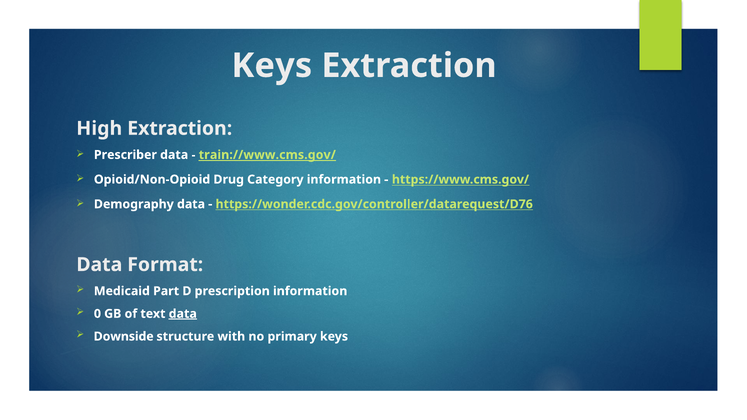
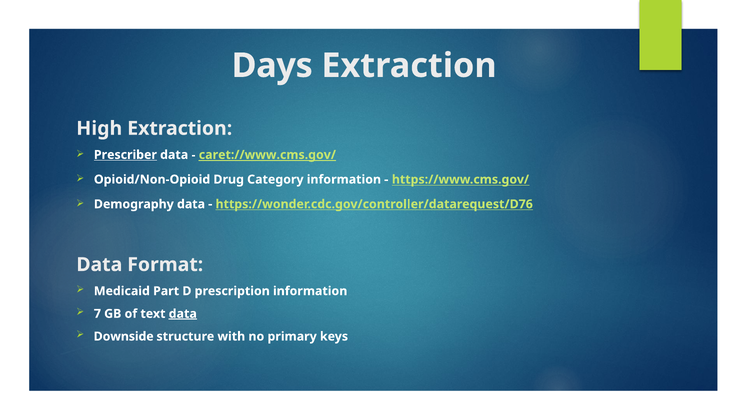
Keys: Keys -> Days (272, 66)
Prescriber underline: none -> present (125, 155)
train://www.cms.gov/: train://www.cms.gov/ -> caret://www.cms.gov/ (267, 155)
0: 0 -> 7 (97, 314)
